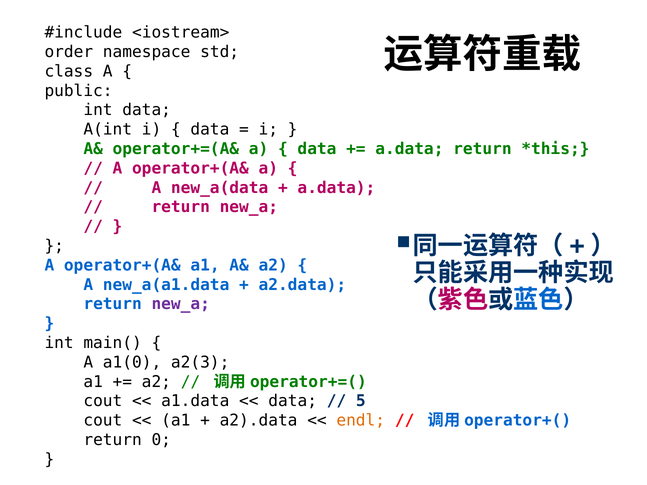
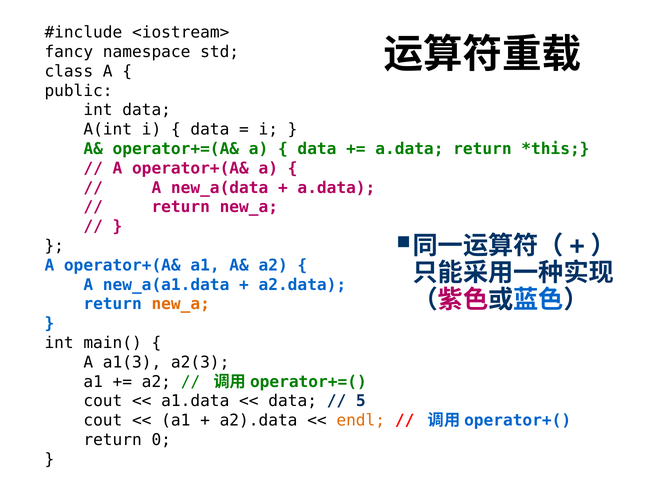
order: order -> fancy (69, 52)
new_a colour: purple -> orange (181, 304)
a1(0: a1(0 -> a1(3 (132, 362)
